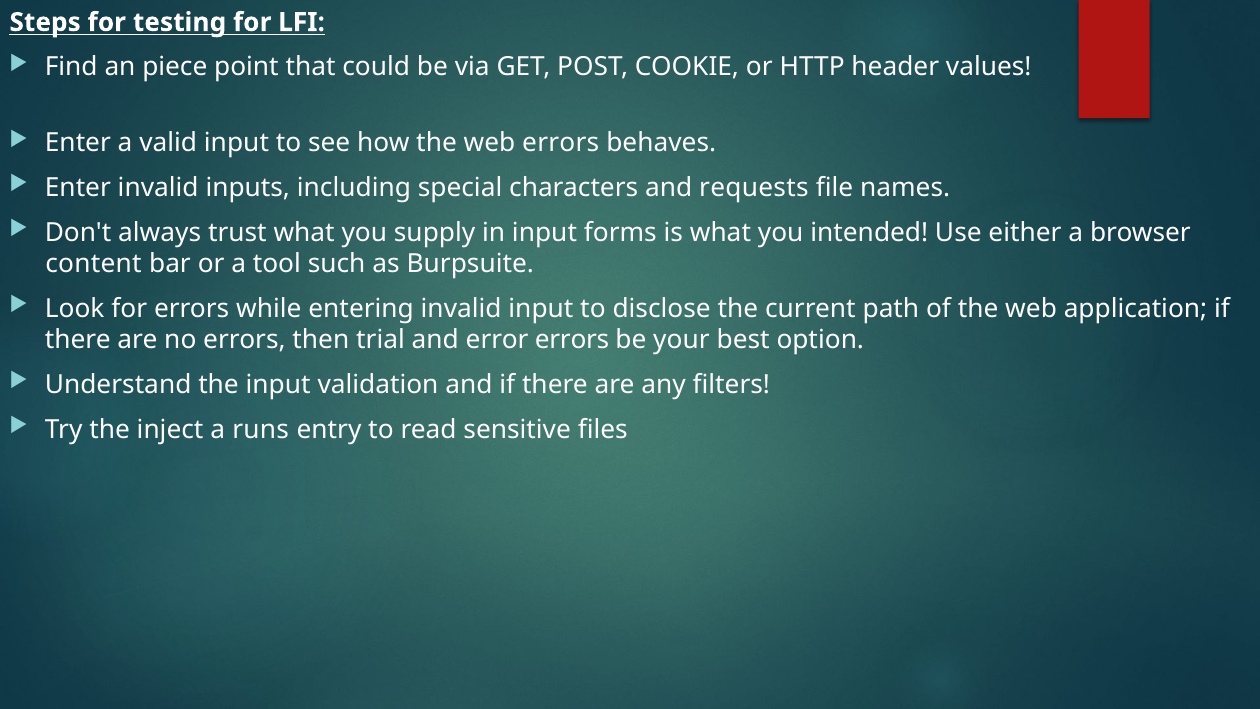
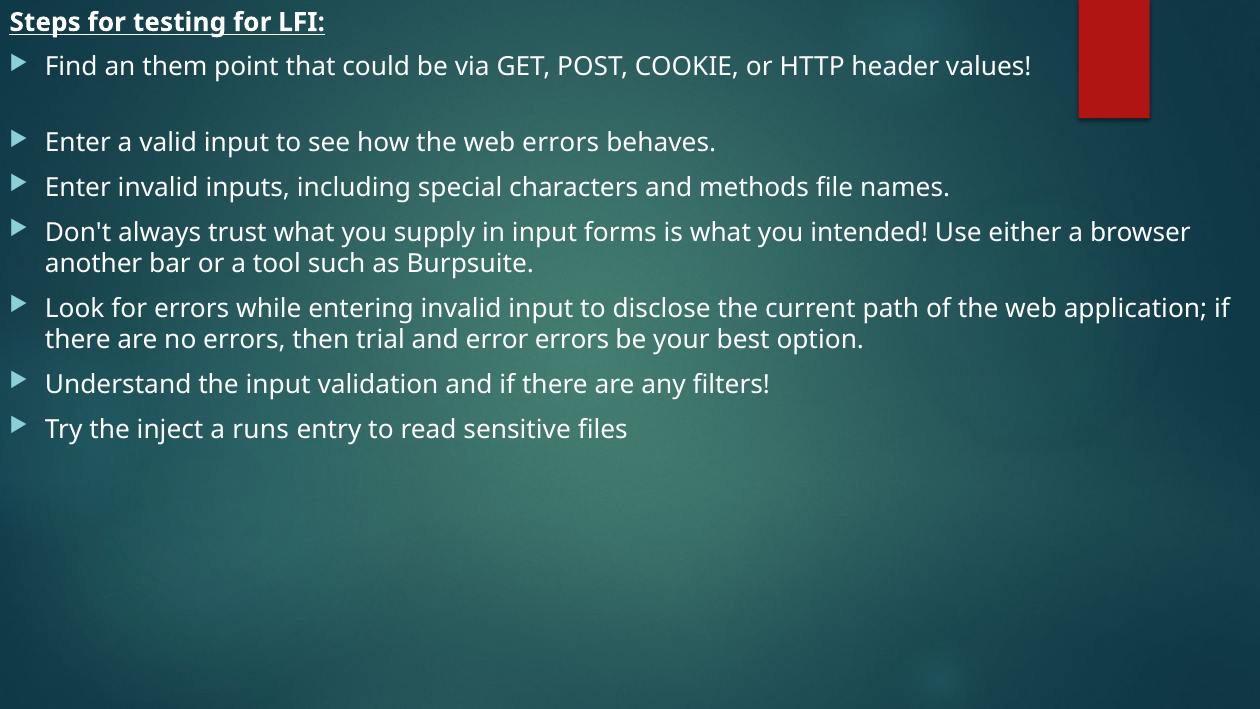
piece: piece -> them (175, 67)
requests: requests -> methods (754, 188)
content: content -> another (94, 264)
